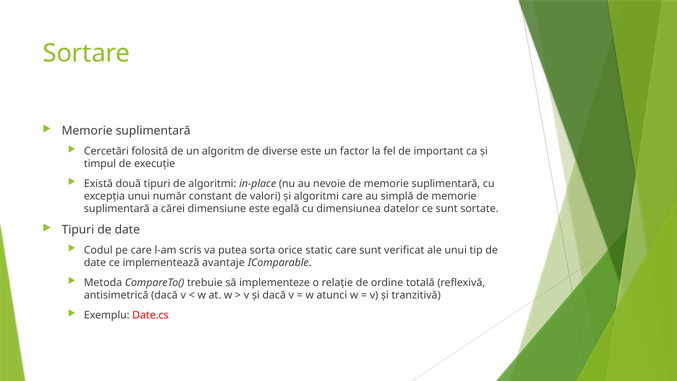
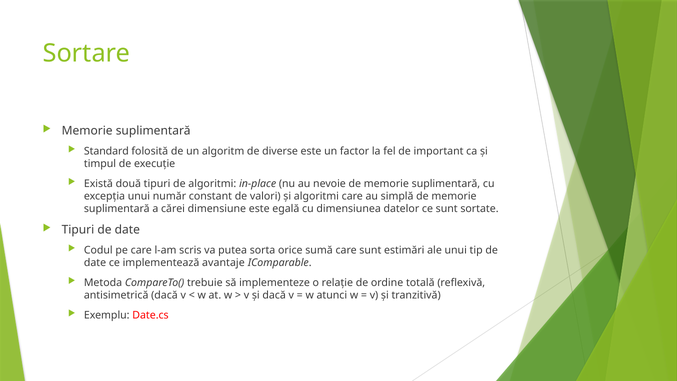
Cercetări: Cercetări -> Standard (106, 151)
static: static -> sumă (319, 250)
verificat: verificat -> estimări (404, 250)
